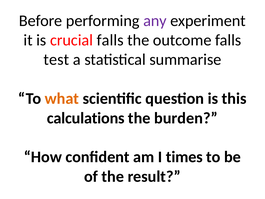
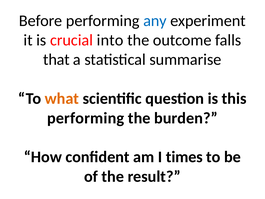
any colour: purple -> blue (155, 21)
crucial falls: falls -> into (110, 40)
test: test -> that (56, 60)
calculations: calculations -> performing (86, 118)
